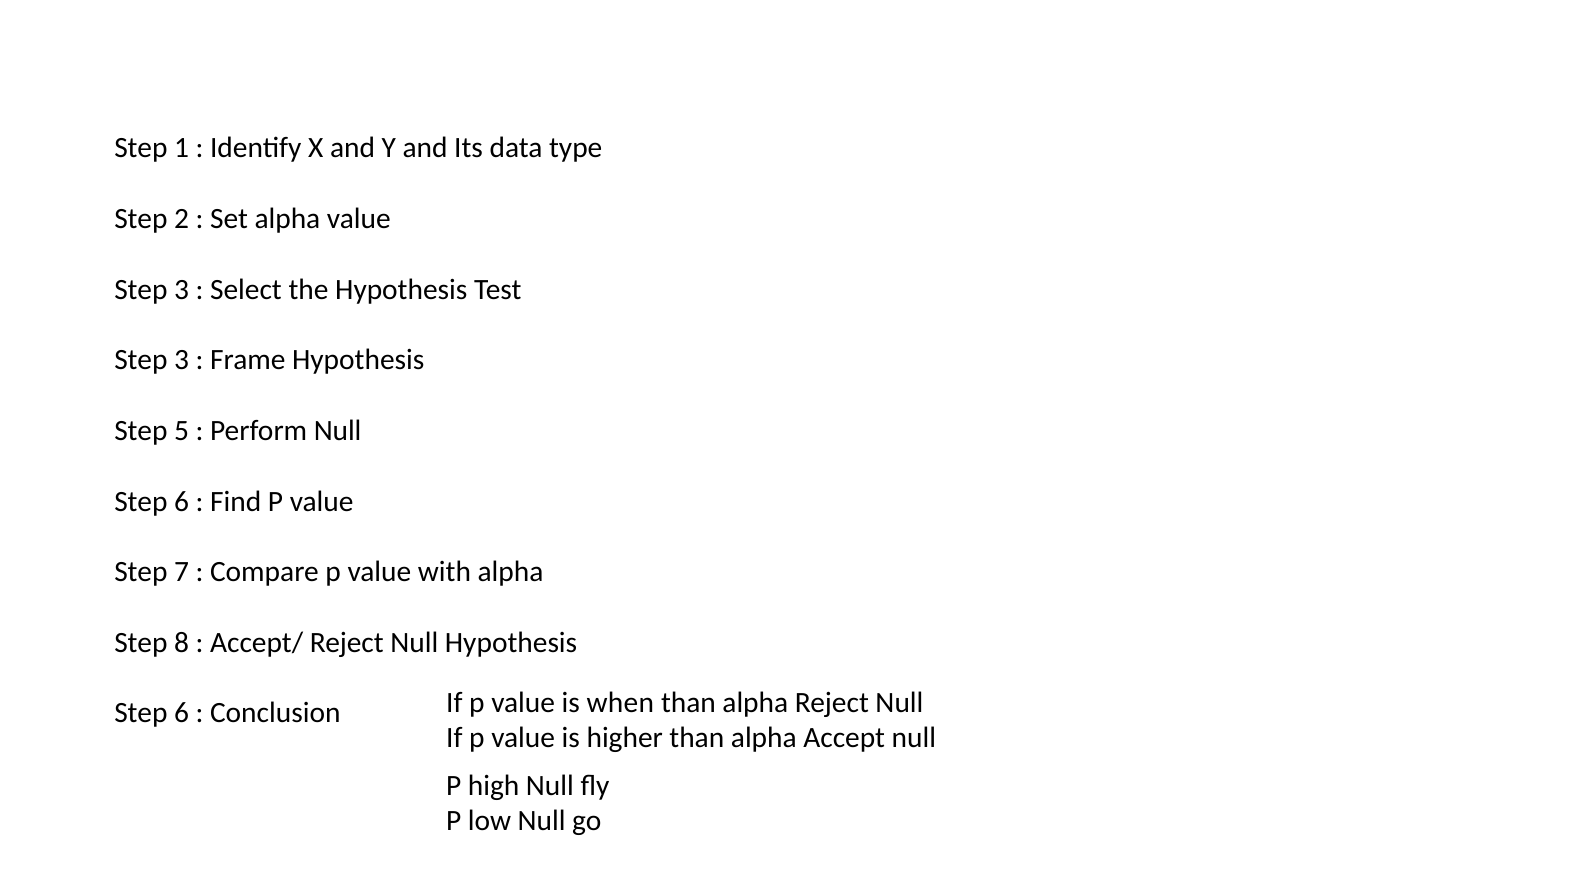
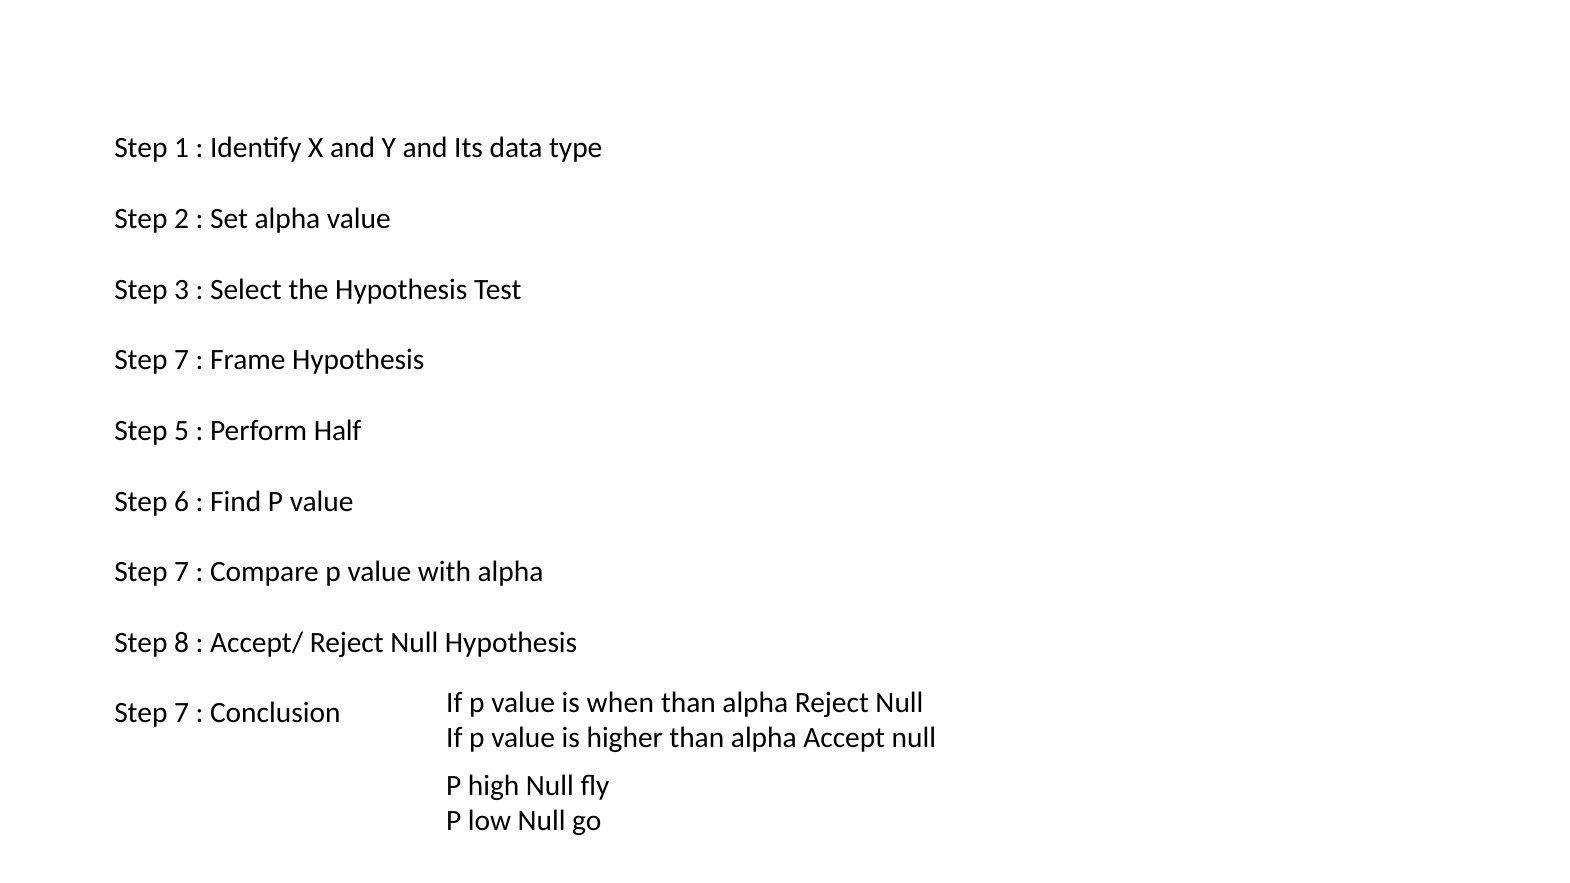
3: 3 -> 7 (181, 360)
Perform Null: Null -> Half (338, 431)
6: 6 -> 7 (181, 713)
